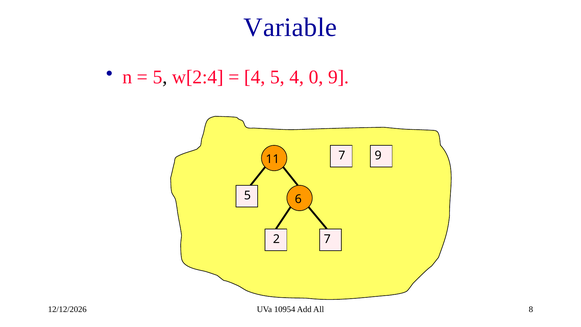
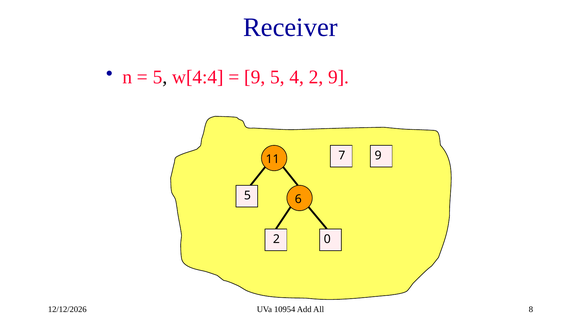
Variable: Variable -> Receiver (290, 27)
w[2:4: w[2:4 -> w[4:4 (198, 77)
4: 4 -> 9 (255, 77)
4 0: 0 -> 2 (316, 77)
2 7: 7 -> 0 (327, 239)
